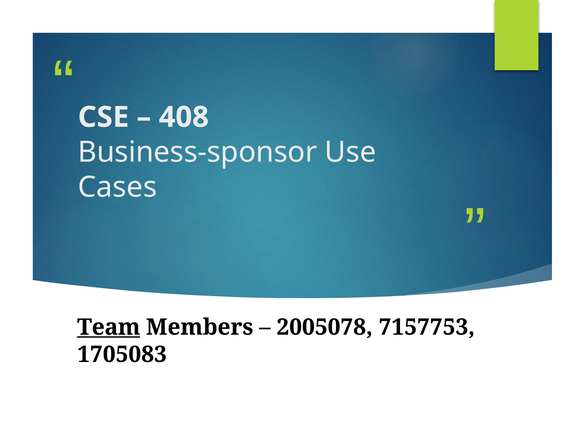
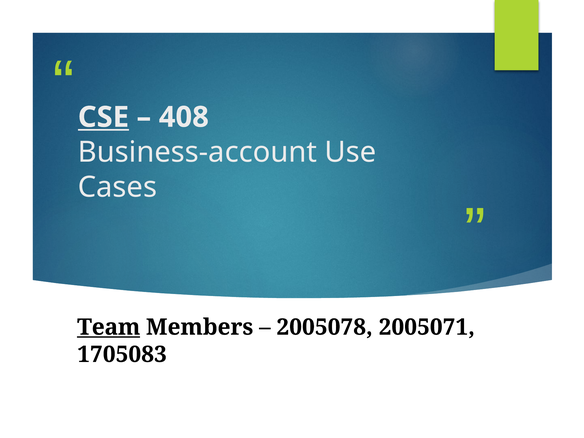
CSE underline: none -> present (103, 117)
Business-sponsor: Business-sponsor -> Business-account (197, 152)
7157753: 7157753 -> 2005071 (427, 327)
